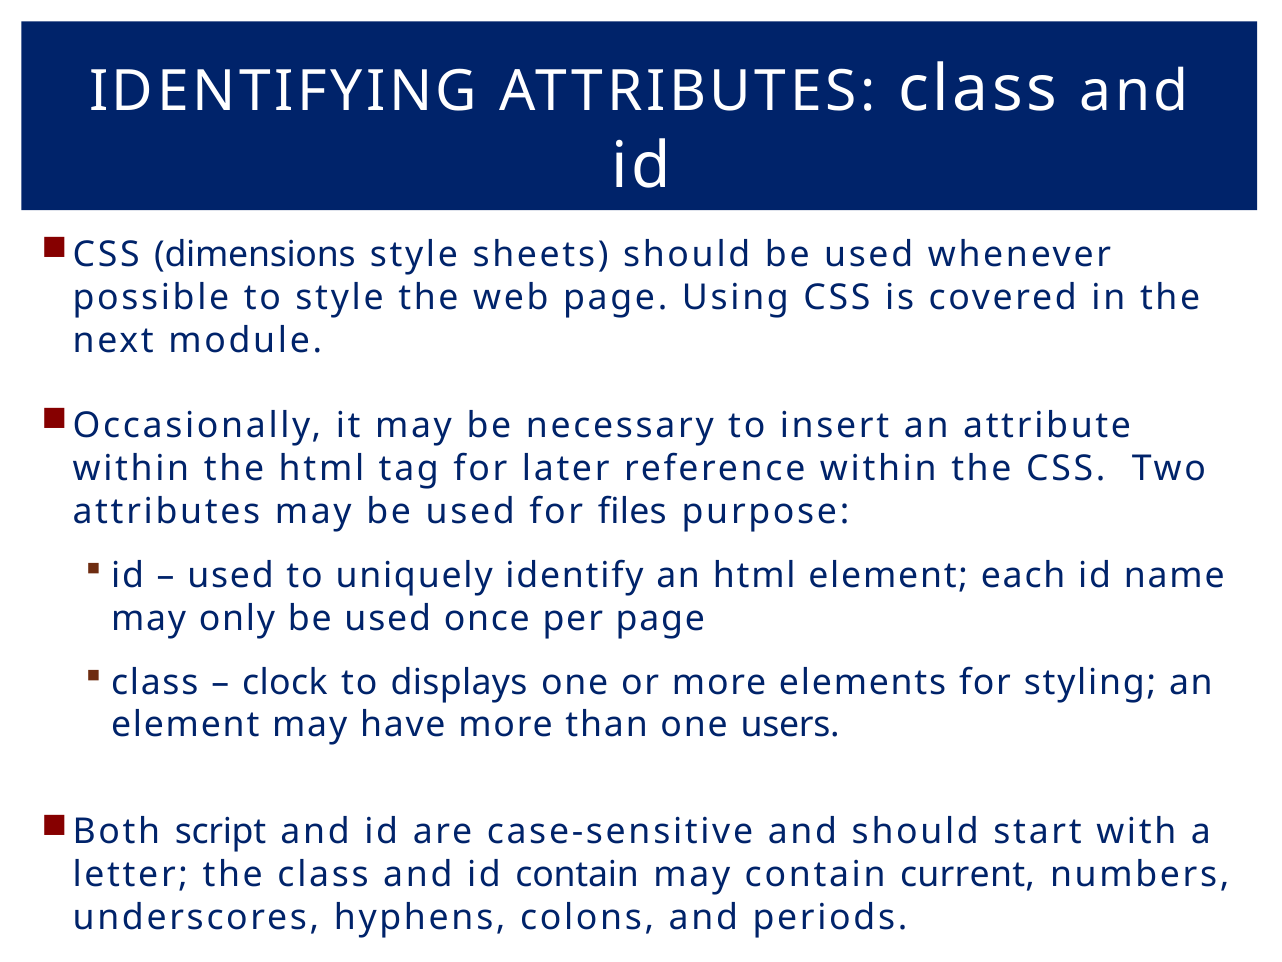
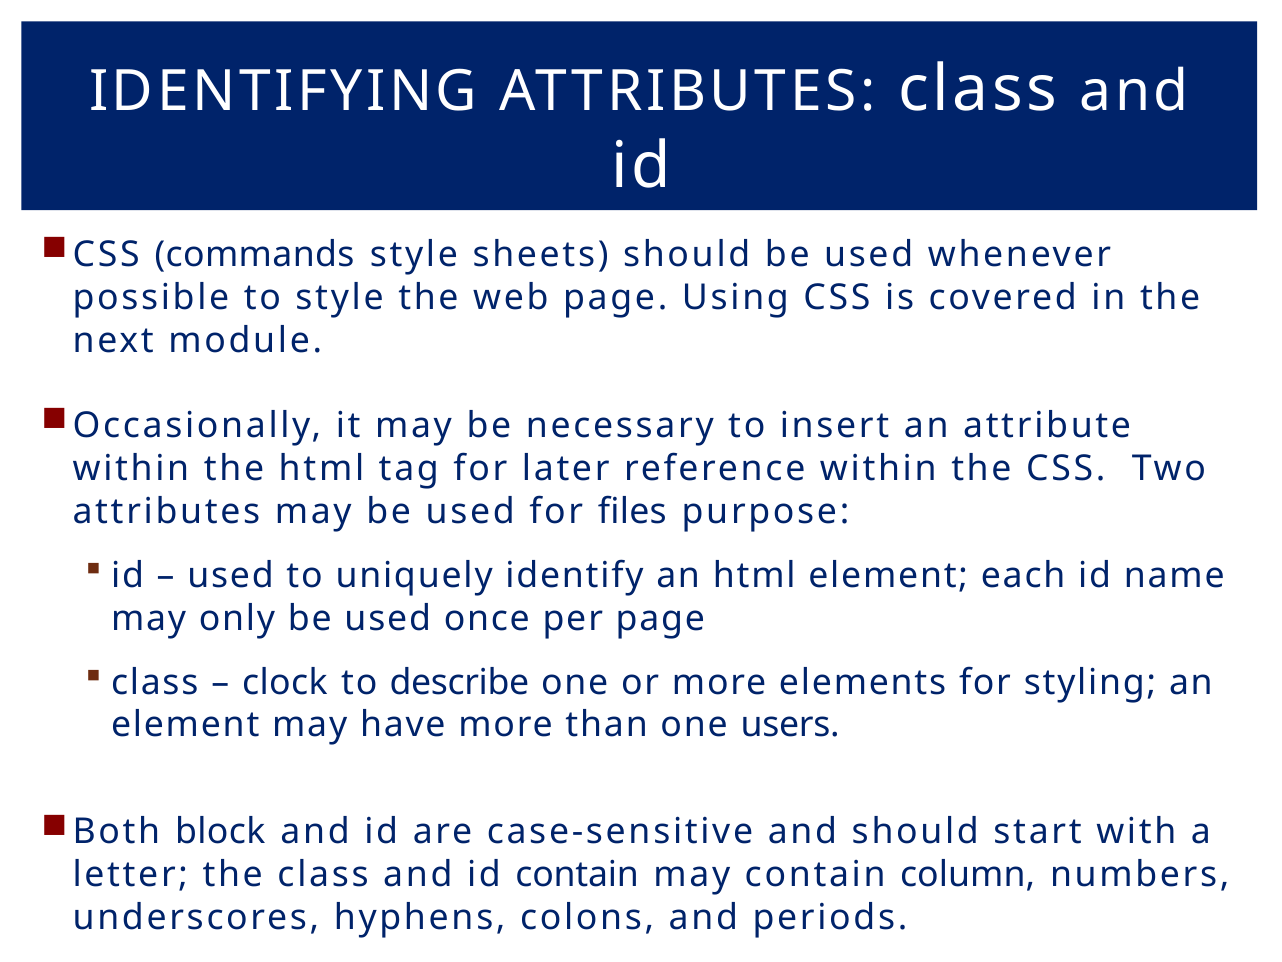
dimensions: dimensions -> commands (255, 255)
displays: displays -> describe (459, 682)
script: script -> block (220, 832)
current: current -> column (968, 874)
